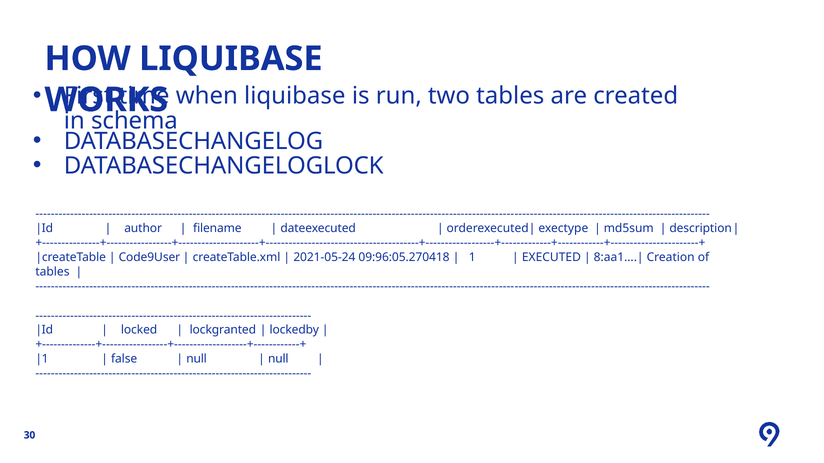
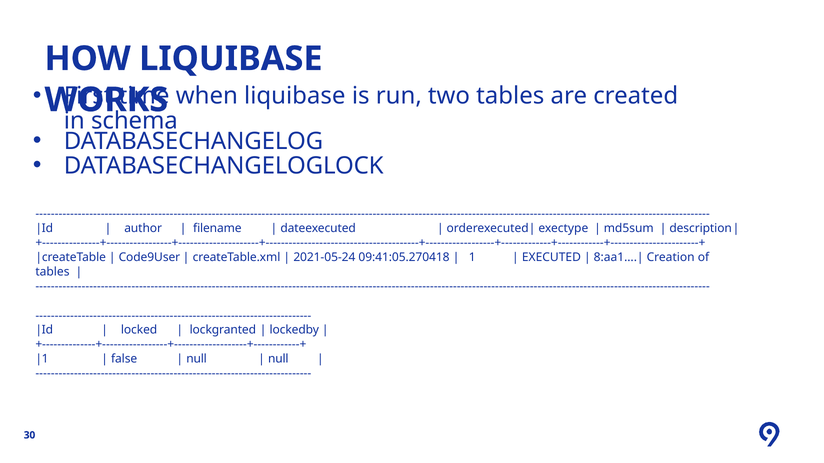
09:96:05.270418: 09:96:05.270418 -> 09:41:05.270418 (404, 257)
